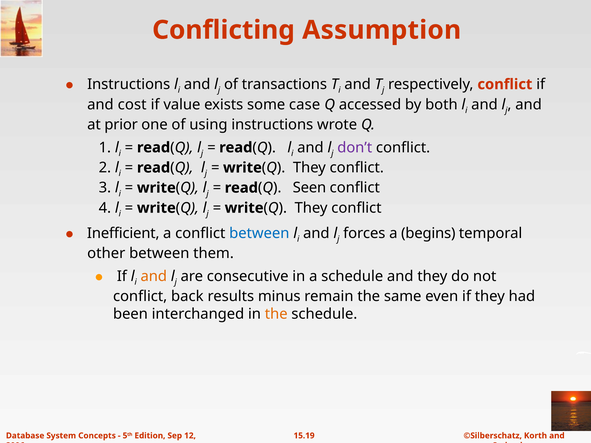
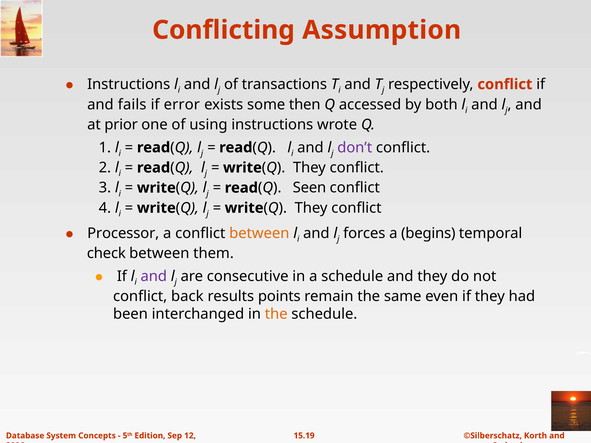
cost: cost -> fails (132, 105)
value: value -> error (182, 105)
case: case -> then (305, 105)
Inefficient: Inefficient -> Processor (123, 233)
between colour: blue -> orange (259, 233)
other: other -> check (106, 253)
and colour: orange -> purple (154, 276)
minus: minus -> points (279, 297)
